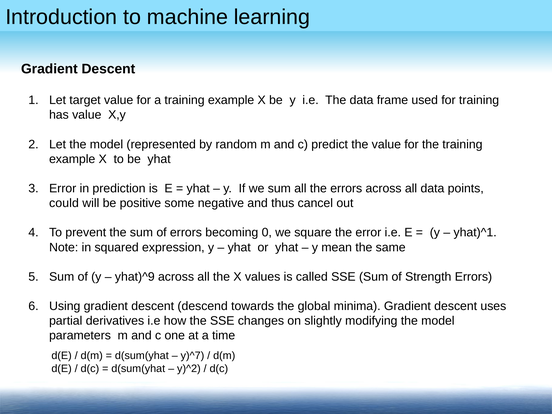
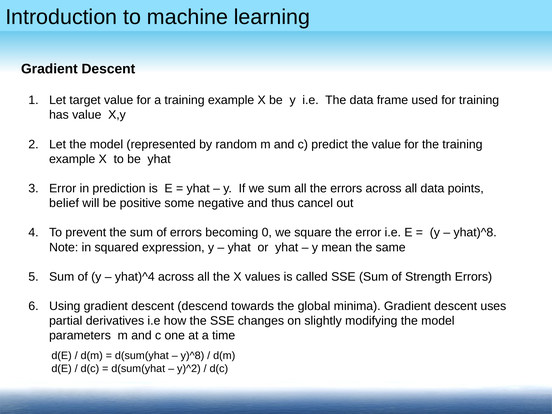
could: could -> belief (64, 203)
yhat)^1: yhat)^1 -> yhat)^8 (475, 233)
yhat)^9: yhat)^9 -> yhat)^4 (135, 277)
y)^7: y)^7 -> y)^8 (192, 356)
